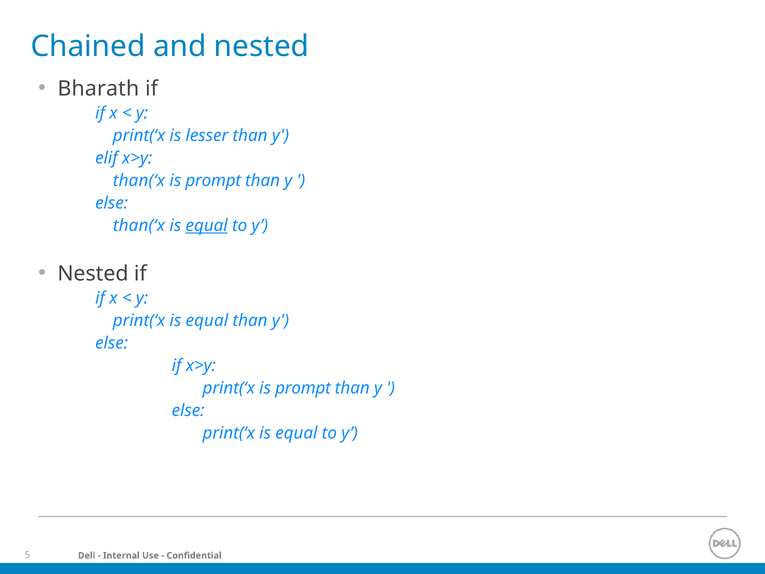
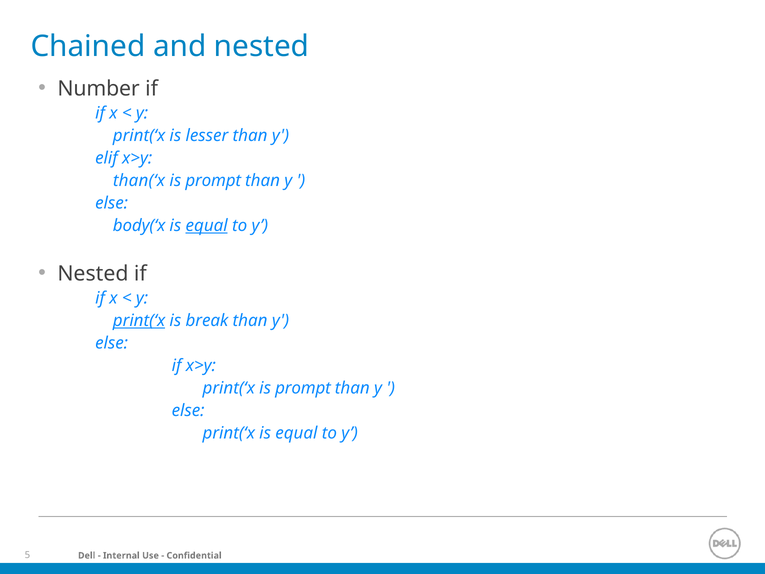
Bharath: Bharath -> Number (99, 88)
than(‘x: than(‘x -> body(‘x (139, 226)
print(‘x underline: none -> present (139, 321)
equal: equal -> break (207, 321)
